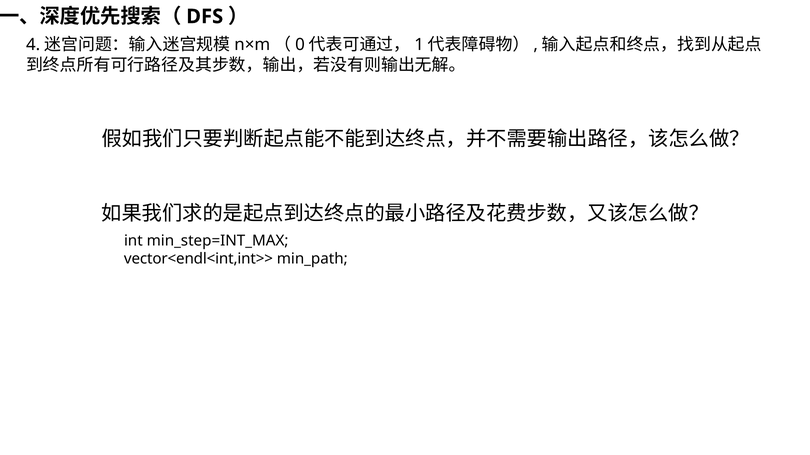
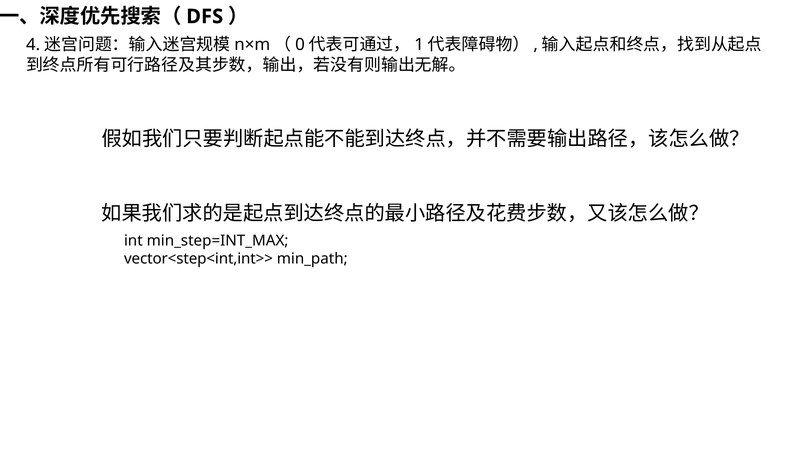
vector<endl<int,int>>: vector<endl<int,int>> -> vector<step<int,int>> (198, 259)
